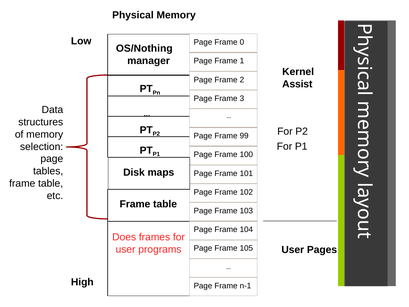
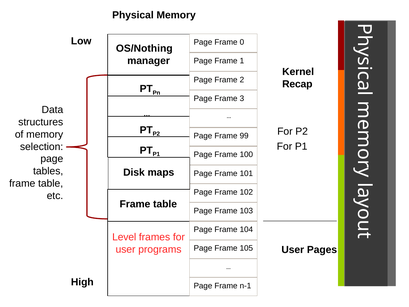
Assist: Assist -> Recap (297, 84)
Does: Does -> Level (124, 237)
